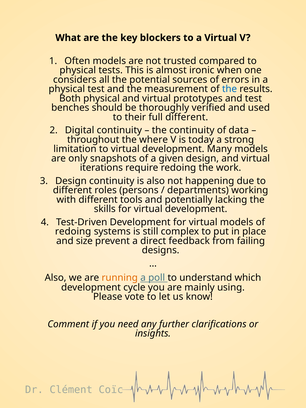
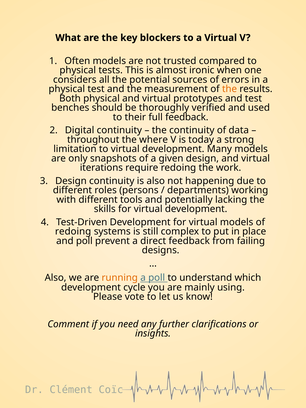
the colour: blue -> orange (230, 89)
full different: different -> feedback (187, 117)
and size: size -> poll (84, 241)
